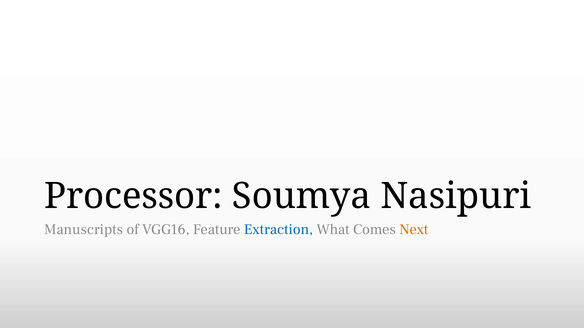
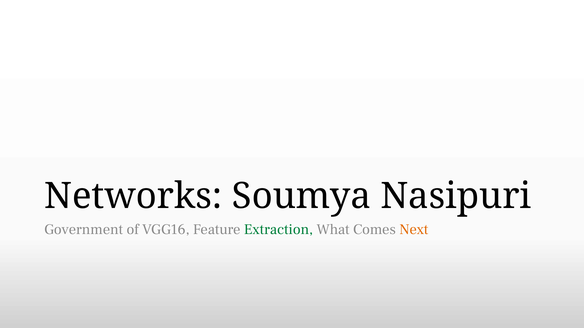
Processor: Processor -> Networks (133, 196)
Manuscripts: Manuscripts -> Government (84, 230)
Extraction colour: blue -> green (278, 230)
